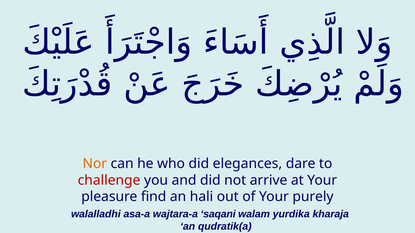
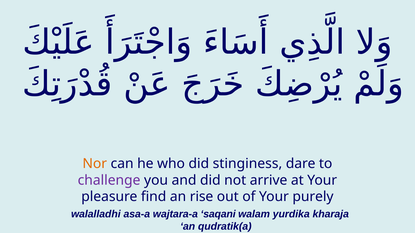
elegances: elegances -> stinginess (247, 164)
challenge colour: red -> purple (109, 180)
hali: hali -> rise (202, 197)
